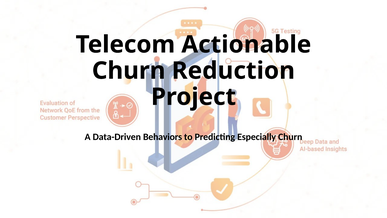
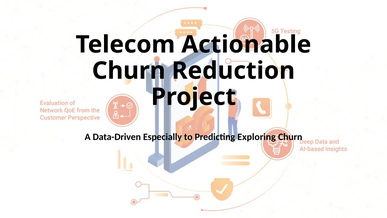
Behaviors: Behaviors -> Especially (162, 137)
Especially: Especially -> Exploring (257, 137)
